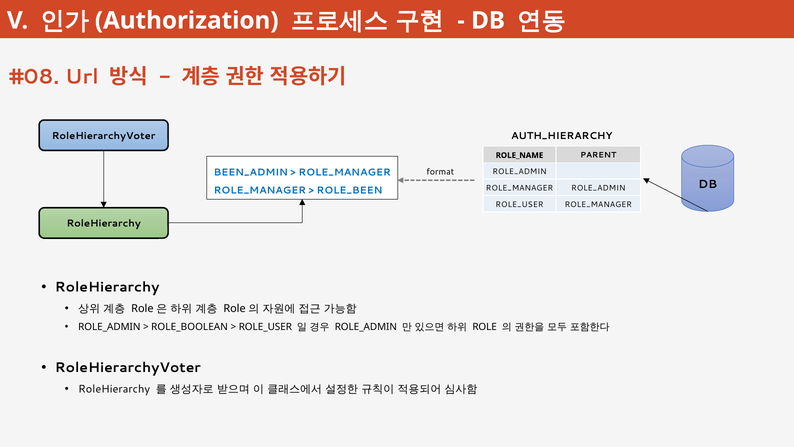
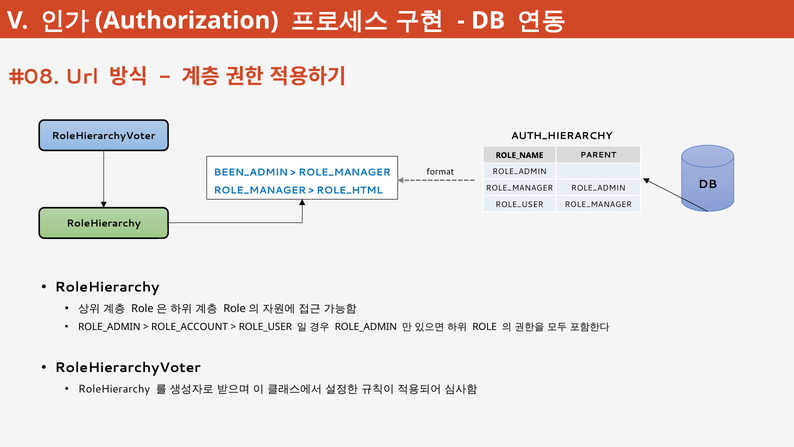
ROLE_BEEN: ROLE_BEEN -> ROLE_HTML (350, 190)
ROLE_BOOLEAN: ROLE_BOOLEAN -> ROLE_ACCOUNT (190, 327)
